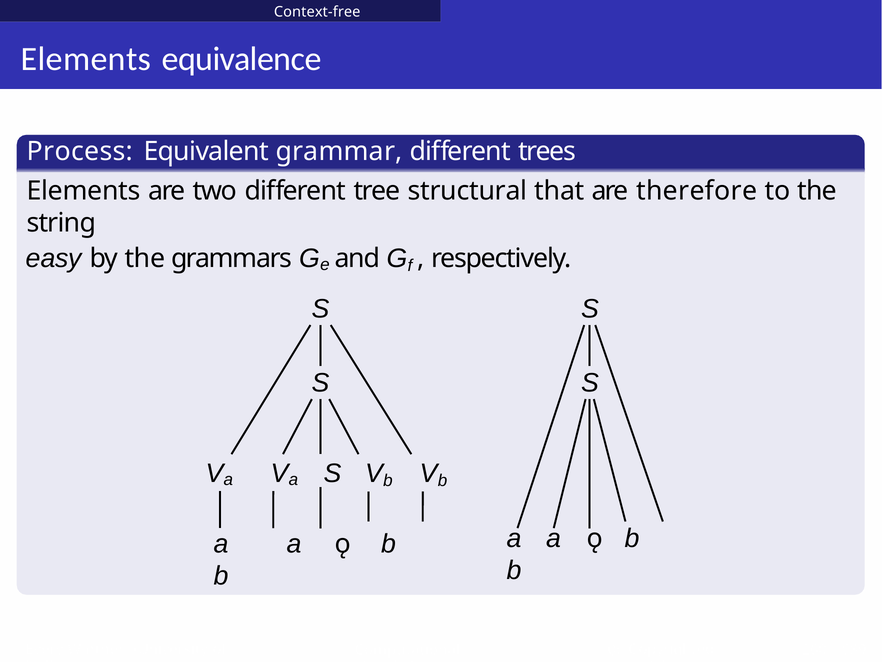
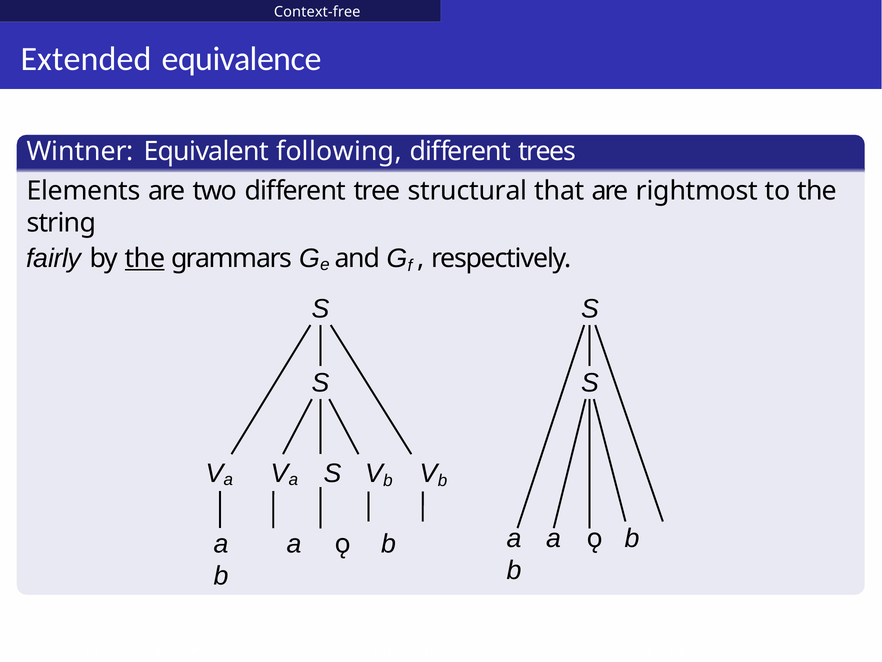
Elements: Elements -> Extended (86, 59)
Process: Process -> Wintner (80, 152)
grammar: grammar -> following (339, 152)
therefore: therefore -> rightmost (697, 191)
easy: easy -> fairly (54, 258)
the underline: none -> present (145, 258)
